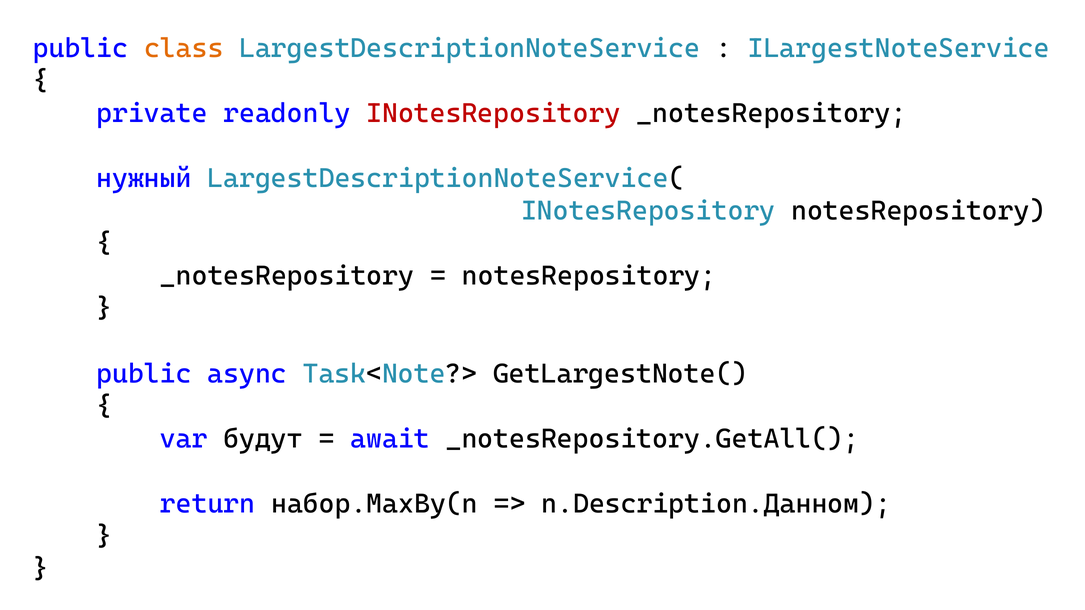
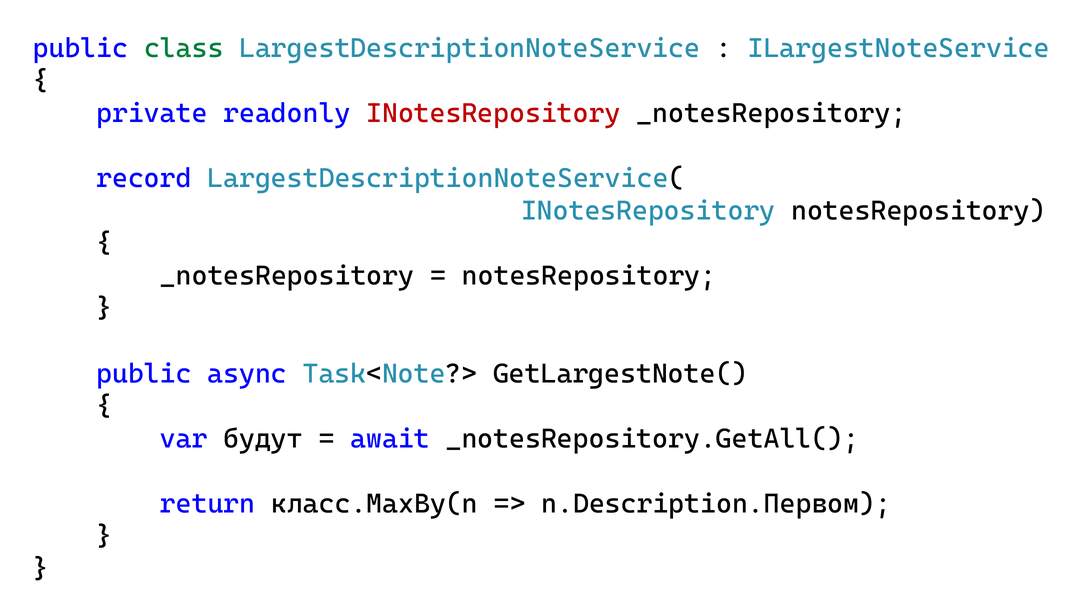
class colour: orange -> green (184, 48)
нужный: нужный -> record (144, 178)
набор.MaxBy(n: набор.MaxBy(n -> класс.MaxBy(n (374, 504)
n.Description.Данном: n.Description.Данном -> n.Description.Первом (716, 504)
